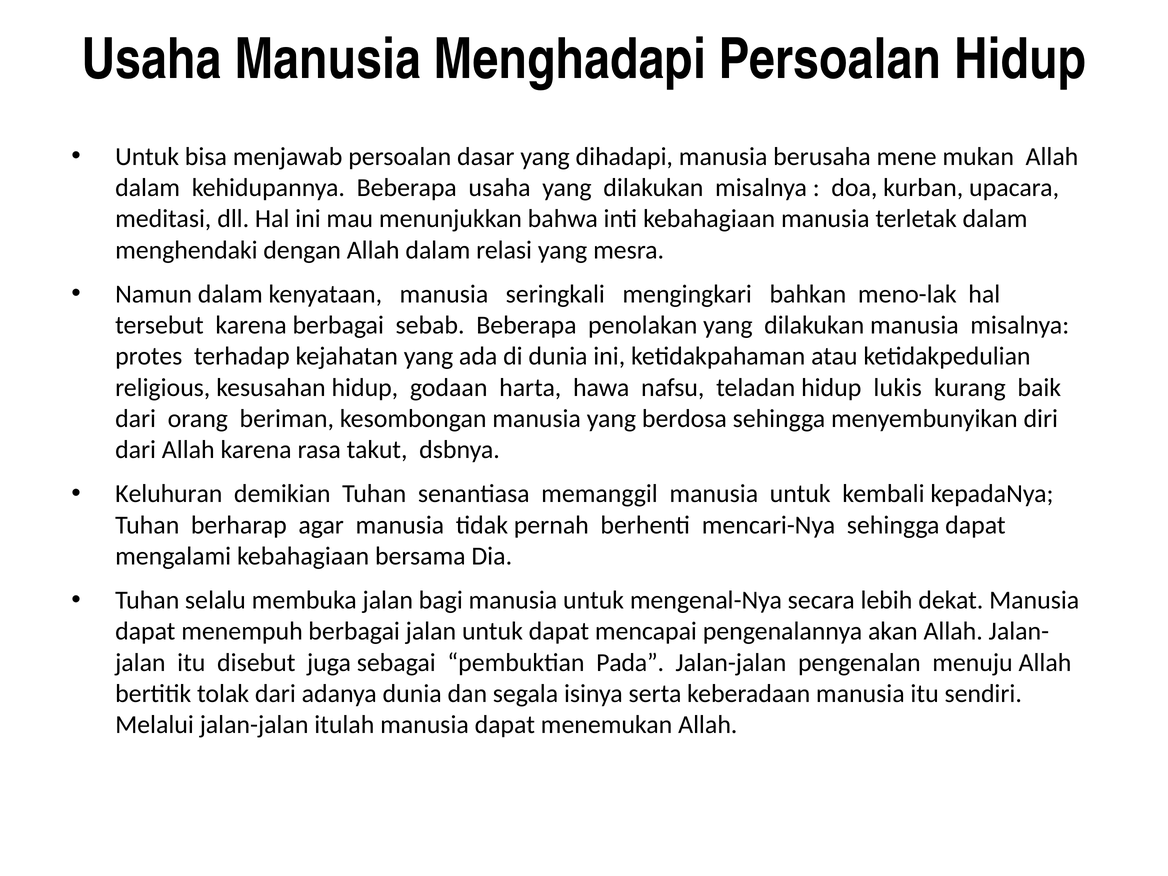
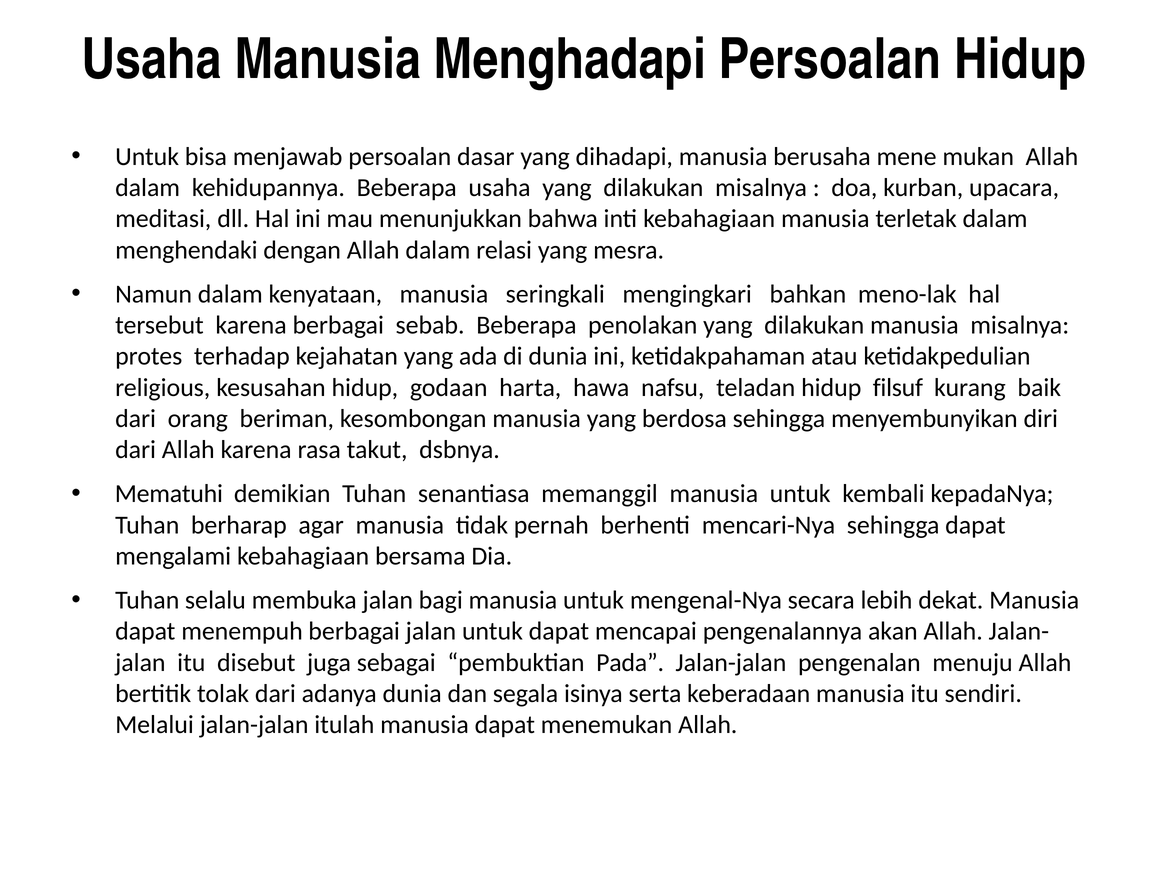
lukis: lukis -> filsuf (898, 388)
Keluhuran: Keluhuran -> Mematuhi (169, 494)
